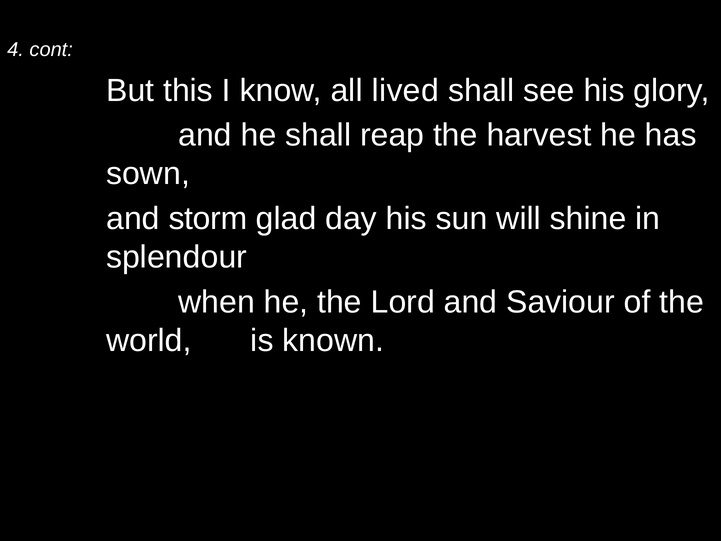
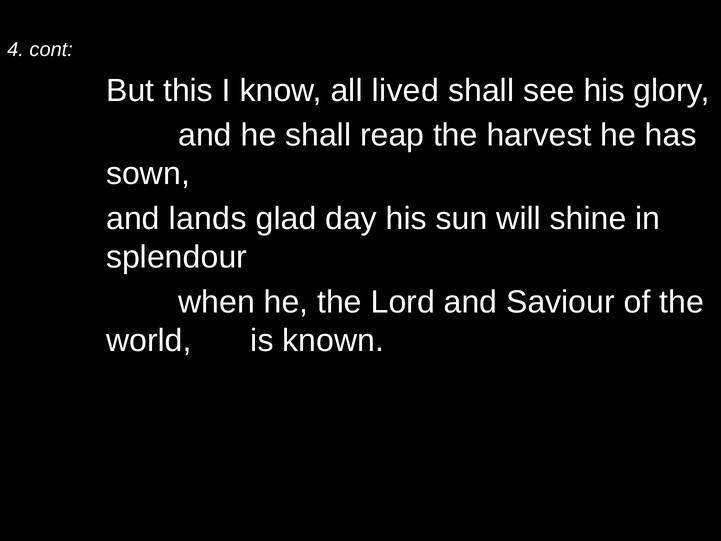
storm: storm -> lands (208, 219)
